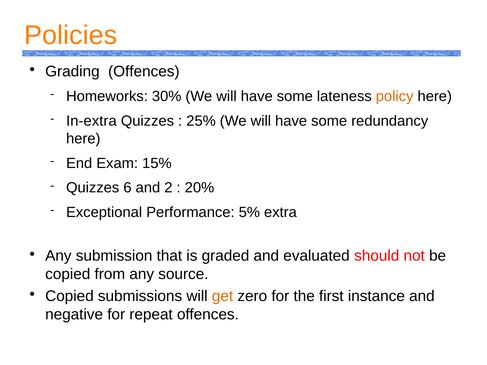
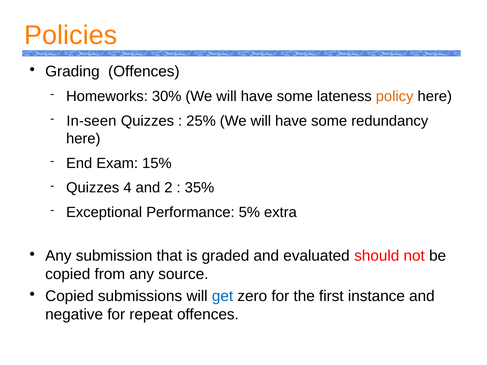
In-extra: In-extra -> In-seen (91, 121)
6: 6 -> 4 (127, 188)
20%: 20% -> 35% (199, 188)
get colour: orange -> blue (223, 296)
